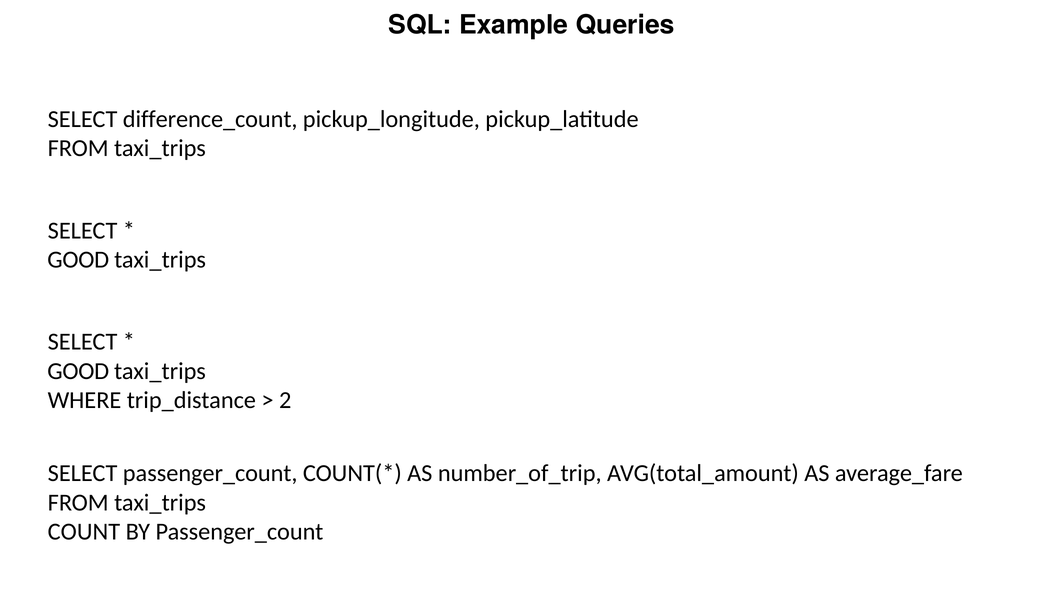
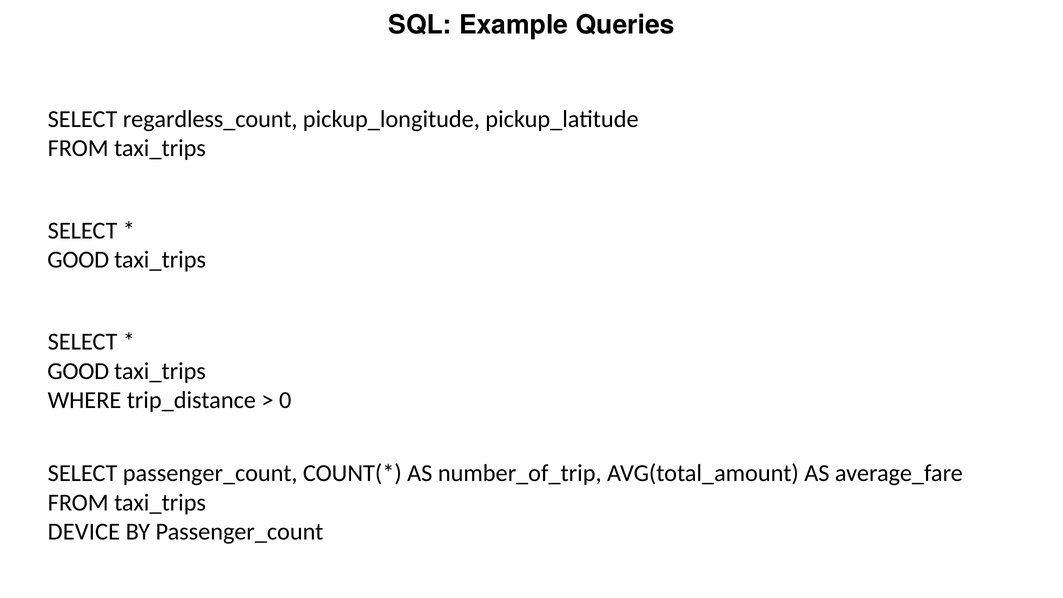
difference_count: difference_count -> regardless_count (210, 119)
2: 2 -> 0 (285, 400)
COUNT: COUNT -> DEVICE (84, 532)
